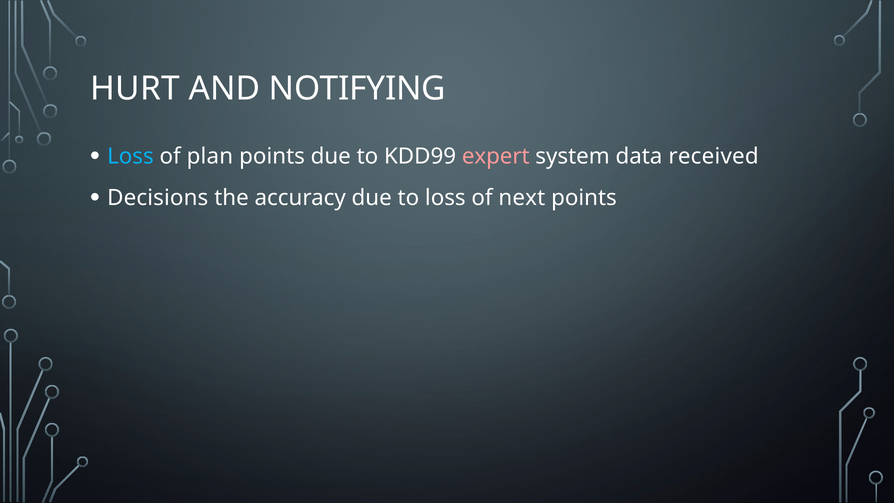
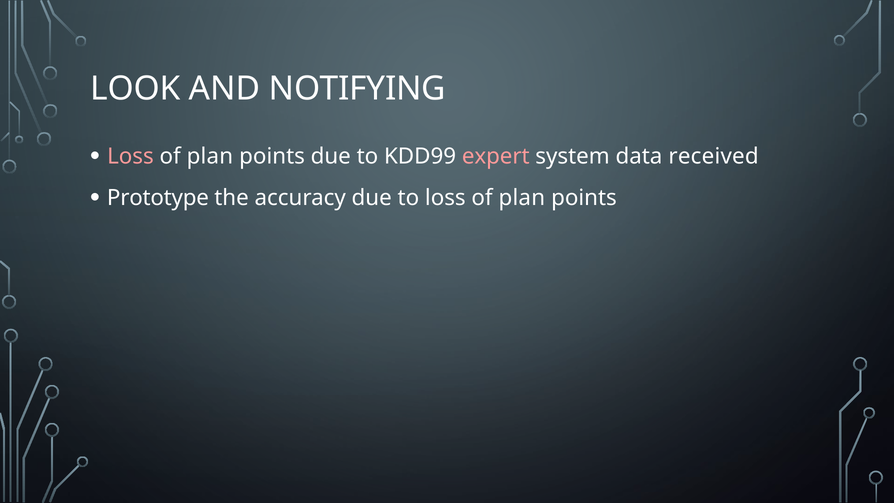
HURT: HURT -> LOOK (135, 89)
Loss colour: light blue -> pink (130, 157)
Decisions: Decisions -> Prototype (158, 198)
to loss of next: next -> plan (522, 198)
